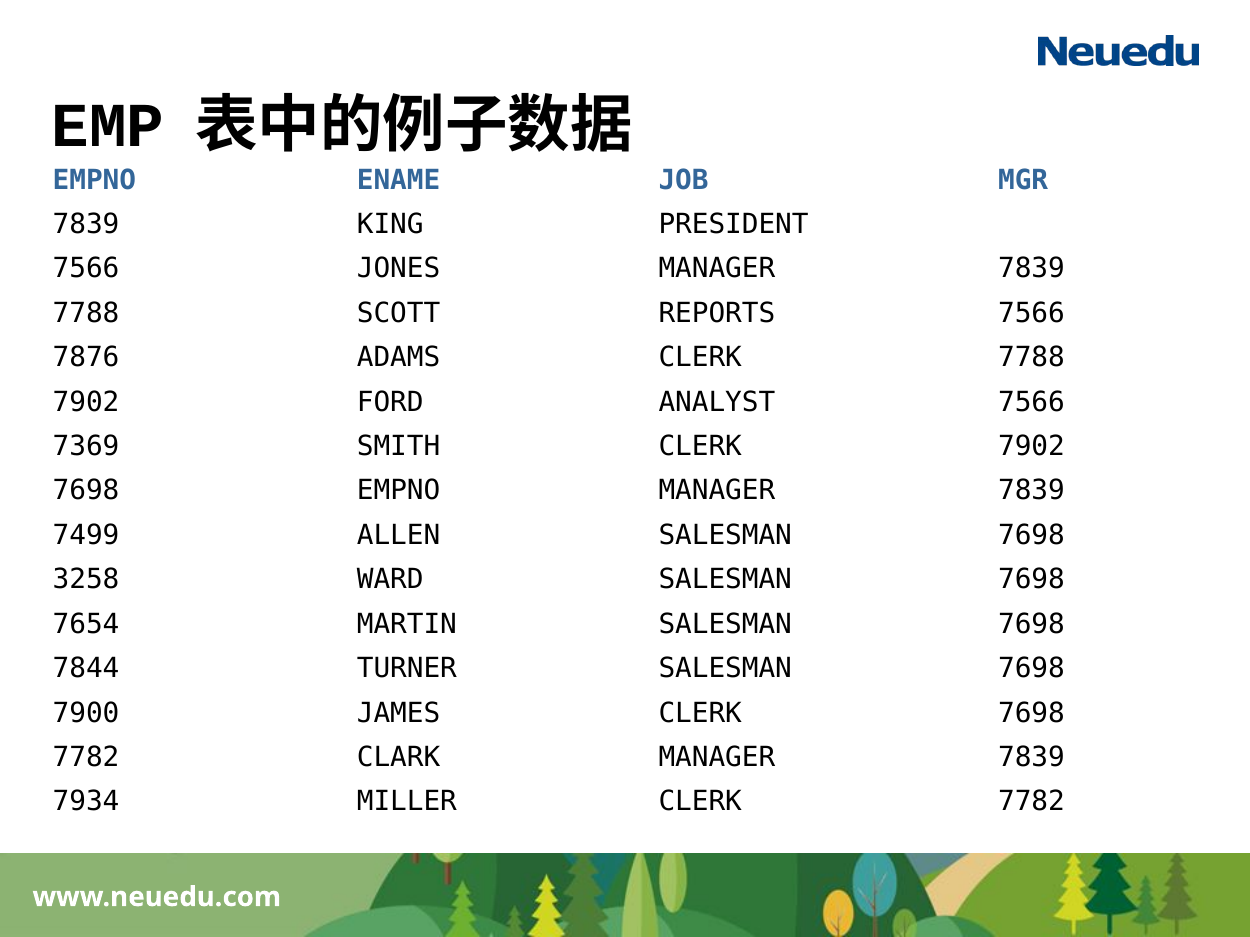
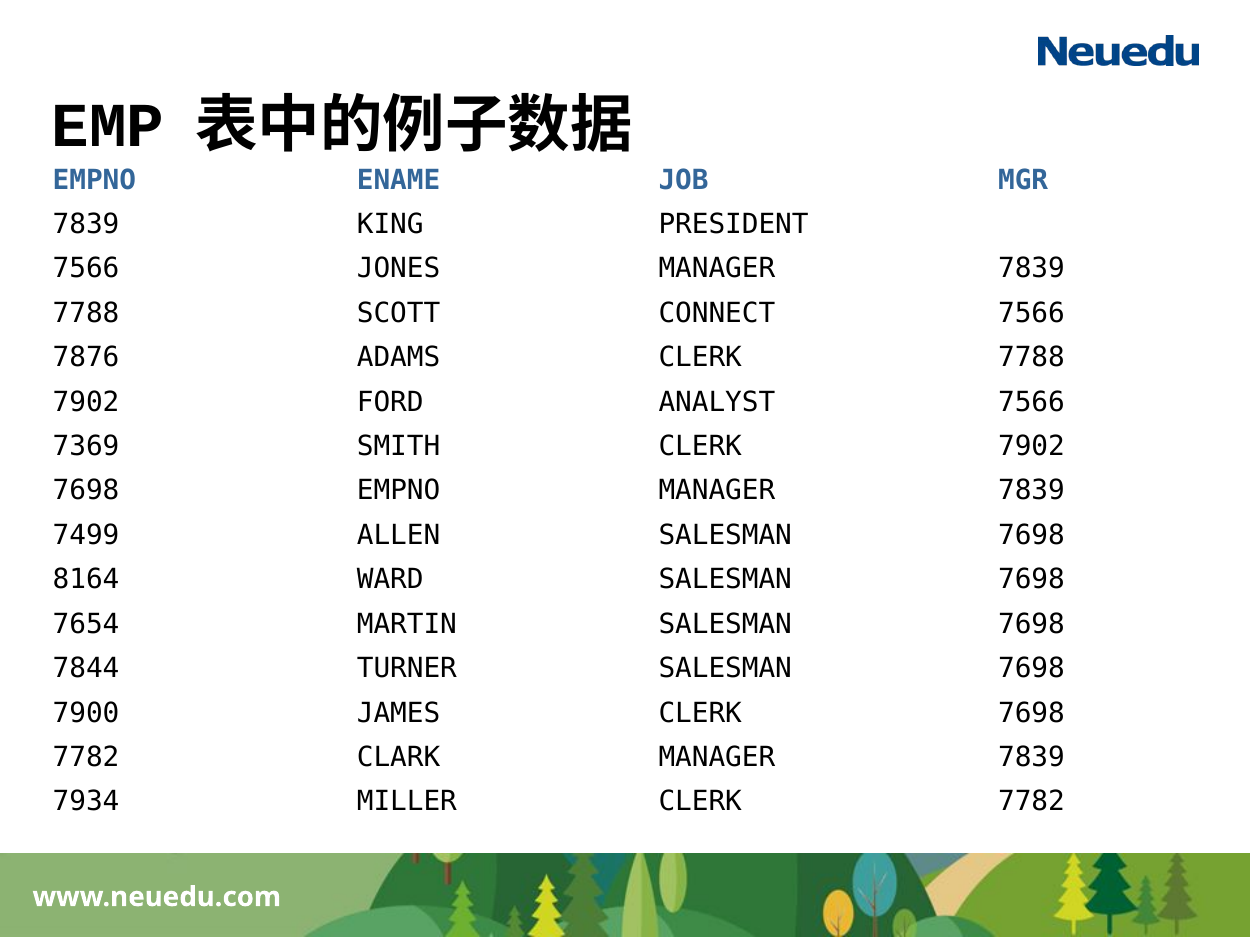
REPORTS: REPORTS -> CONNECT (717, 313)
3258: 3258 -> 8164 (86, 580)
